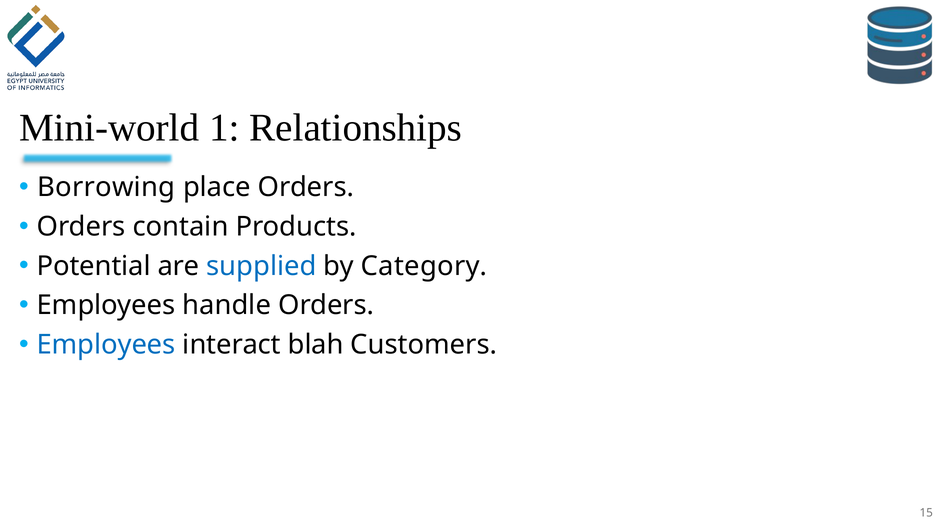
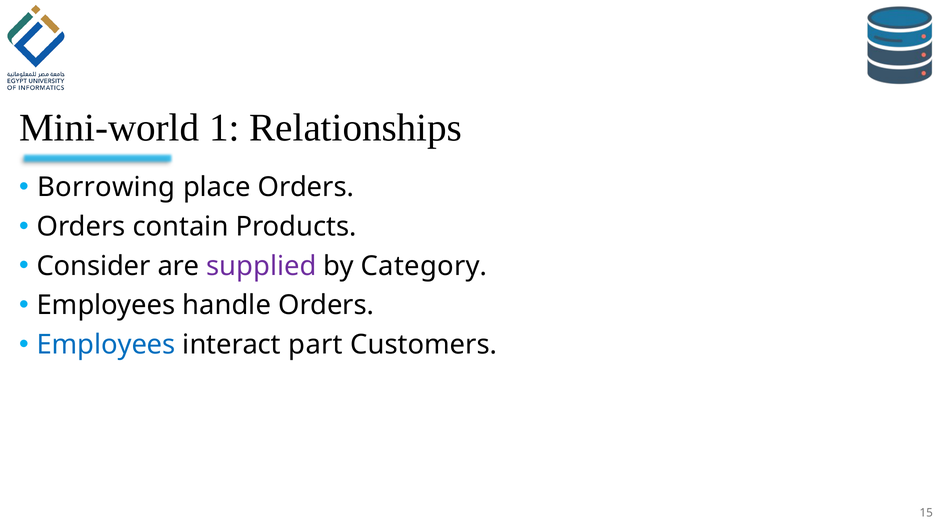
Potential: Potential -> Consider (94, 266)
supplied colour: blue -> purple (261, 266)
blah: blah -> part (316, 345)
